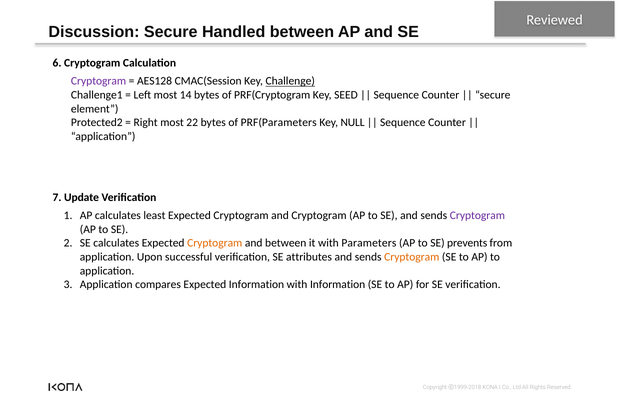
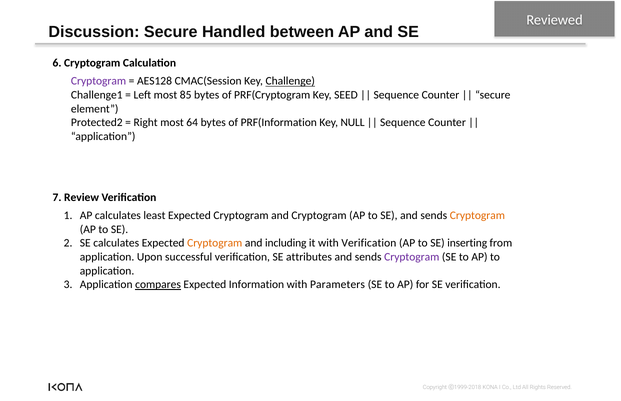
14: 14 -> 85 (186, 95)
22: 22 -> 64 (192, 123)
PRF(Parameters: PRF(Parameters -> PRF(Information (279, 123)
Update: Update -> Review (82, 198)
Cryptogram colour: purple -> orange (477, 216)
and between: between -> including (286, 243)
with Parameters: Parameters -> Verification (369, 243)
prevents: prevents -> inserting (467, 243)
Cryptogram colour: orange -> purple (412, 257)
compares underline: none -> present (158, 285)
with Information: Information -> Parameters (338, 285)
